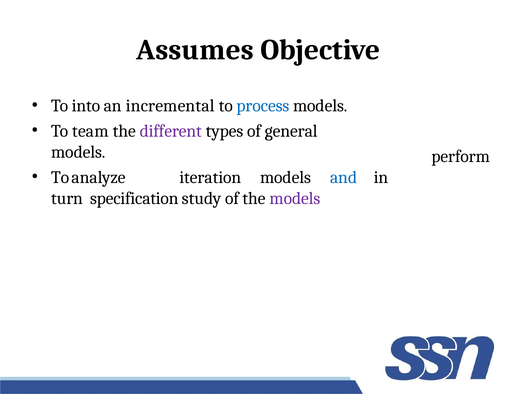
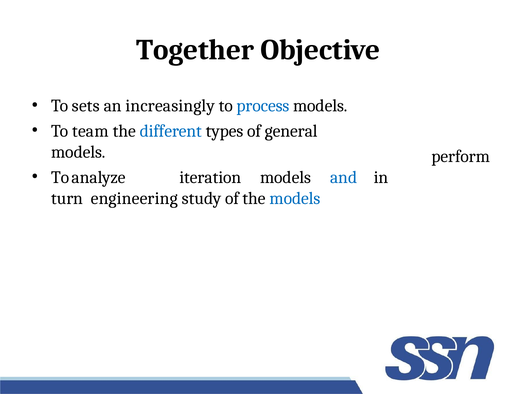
Assumes: Assumes -> Together (195, 50)
into: into -> sets (86, 106)
incremental: incremental -> increasingly (170, 106)
different colour: purple -> blue (171, 131)
specification: specification -> engineering (134, 198)
models colour: purple -> blue (295, 198)
